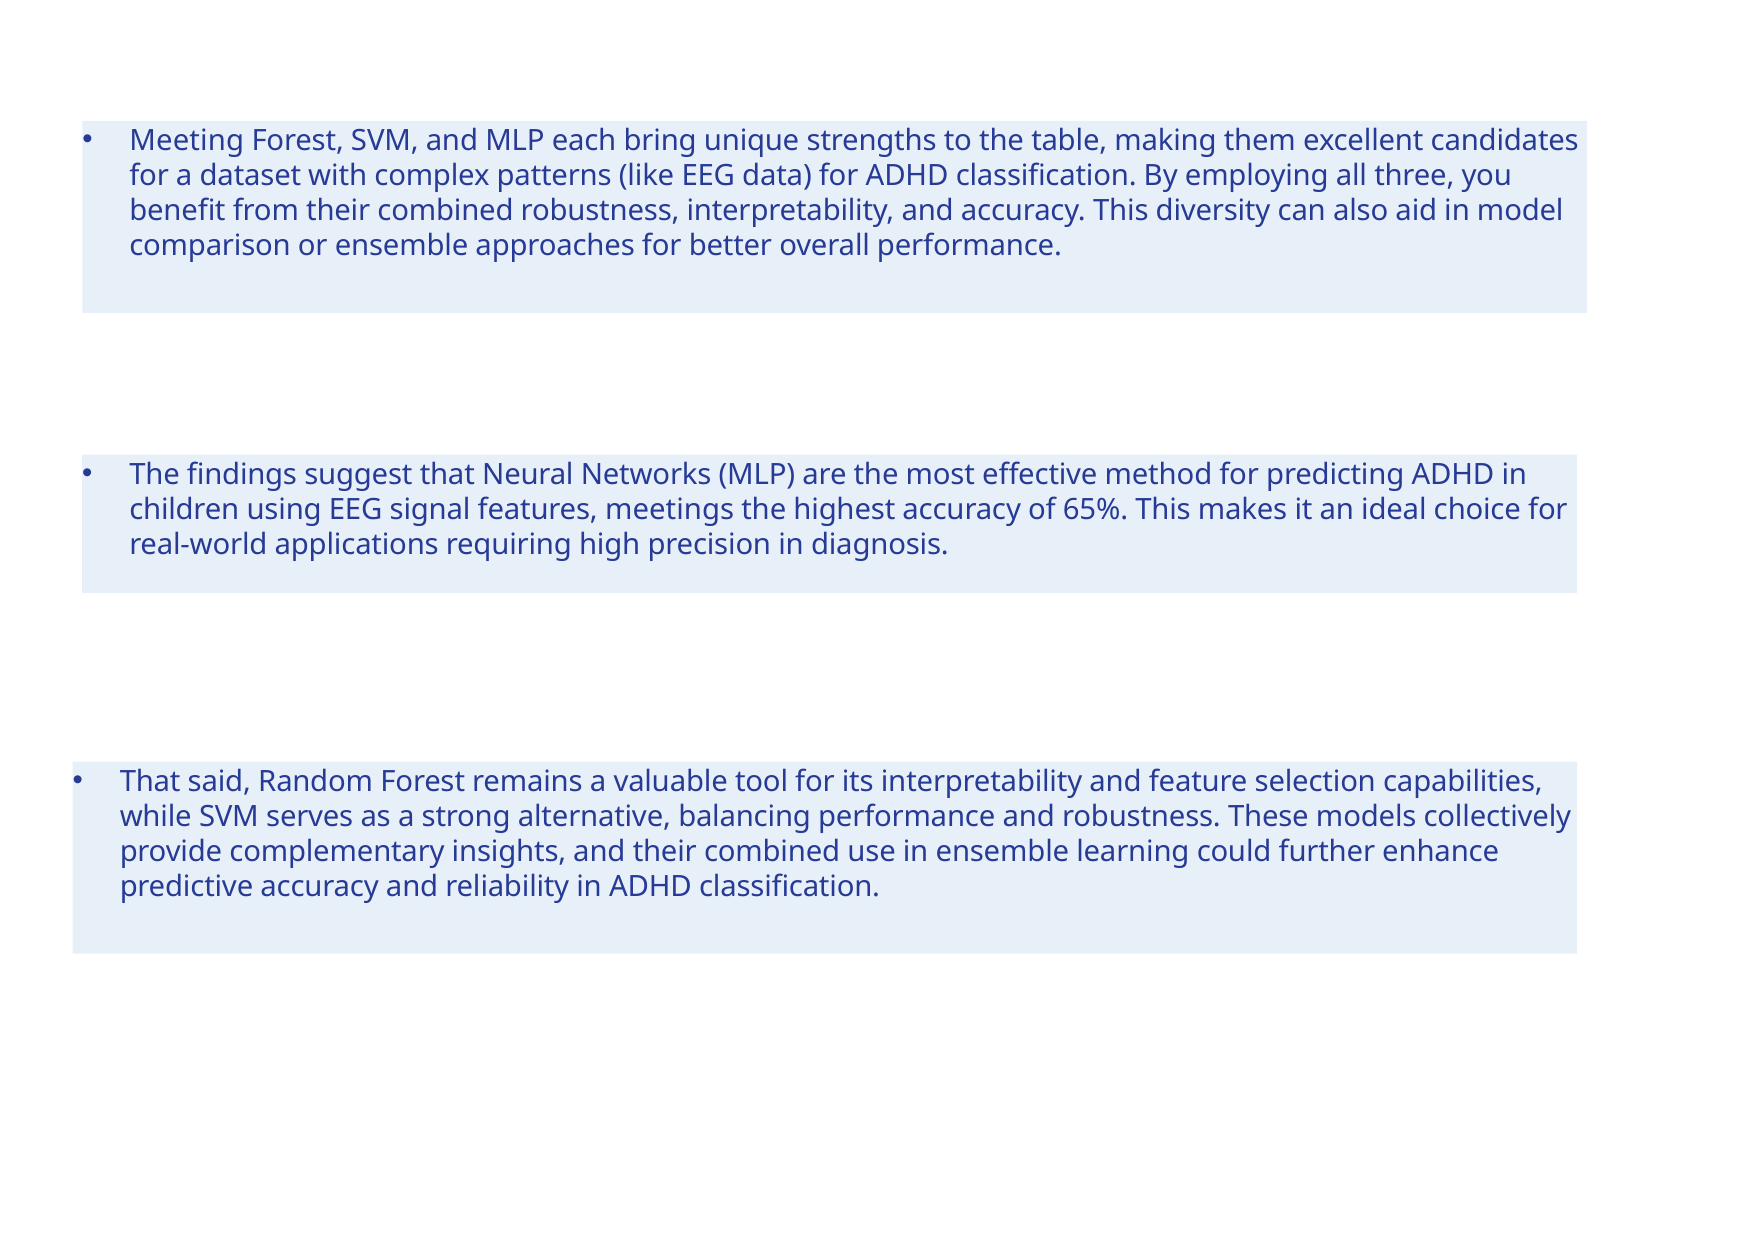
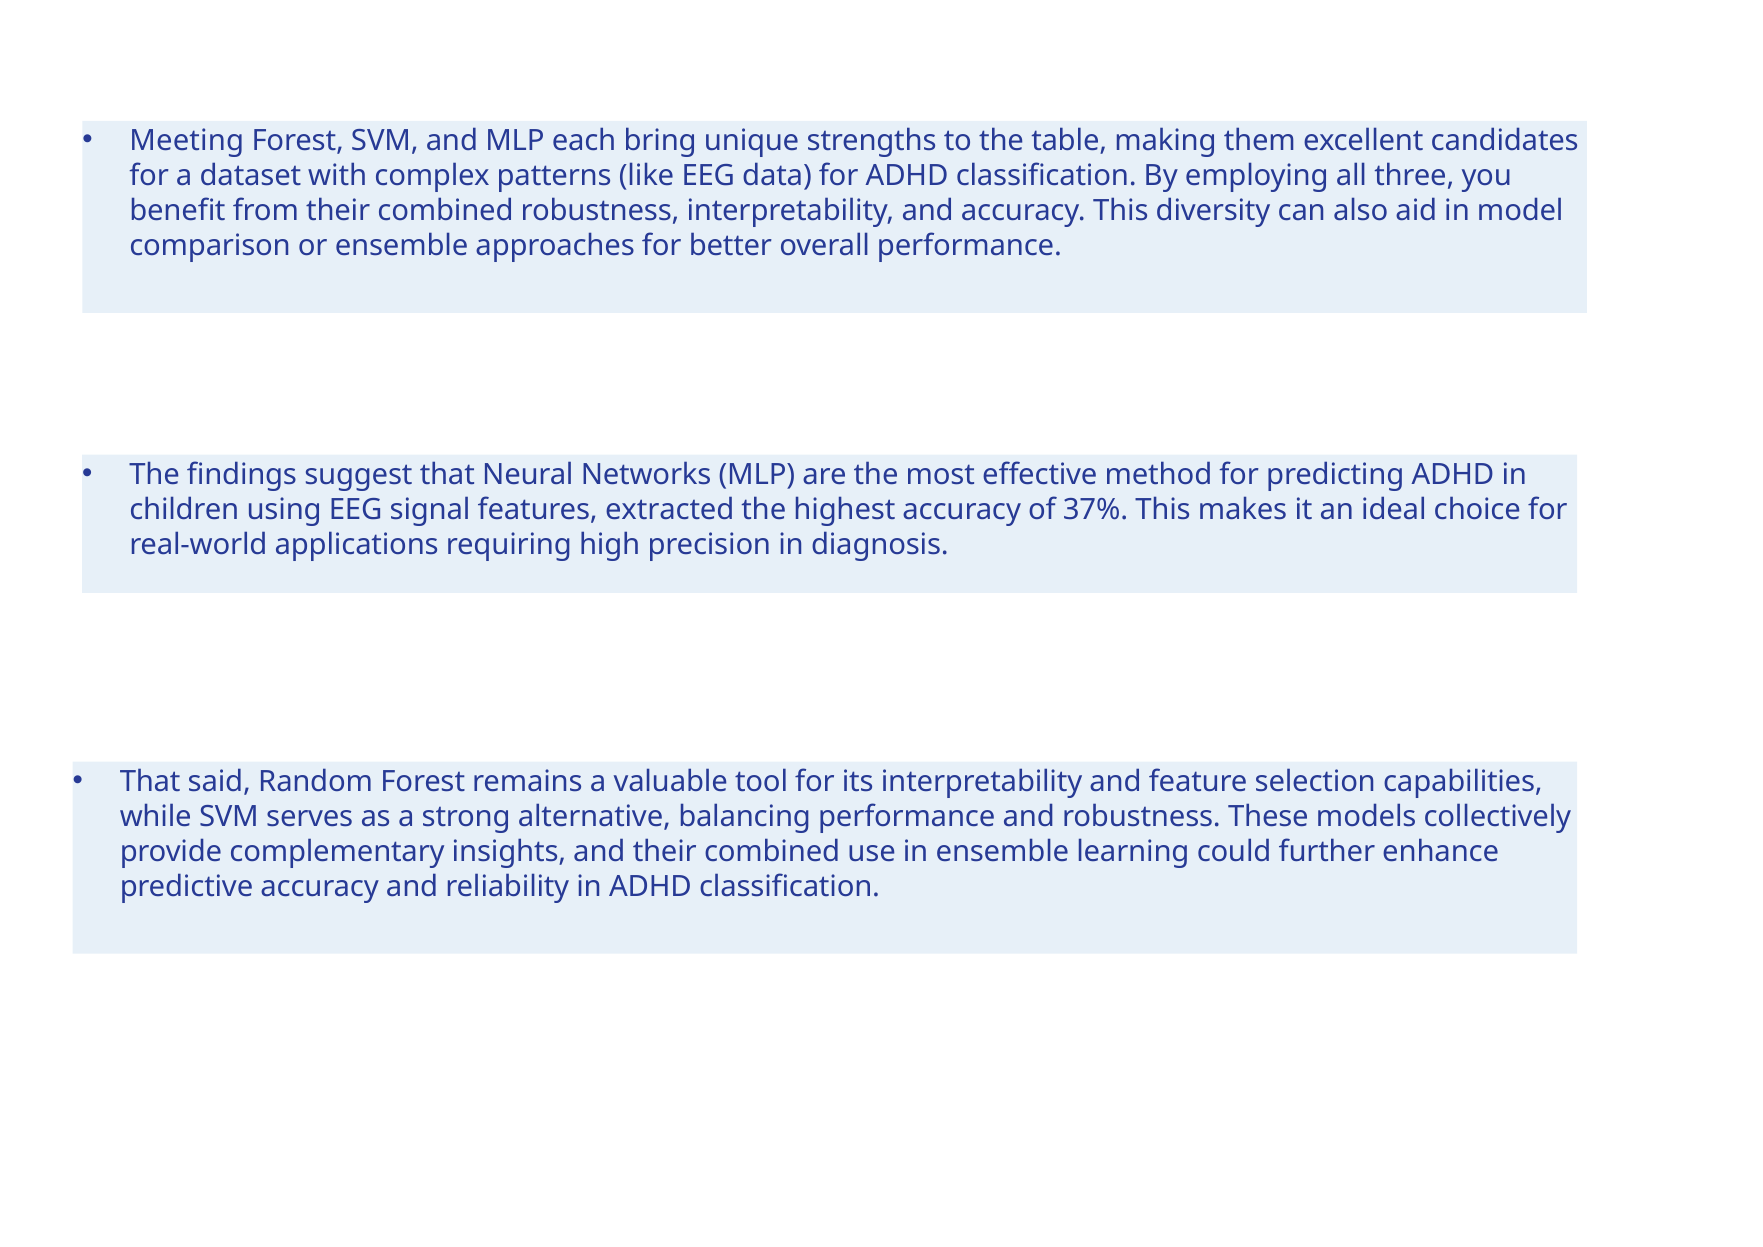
meetings: meetings -> extracted (670, 510)
65%: 65% -> 37% (1096, 510)
